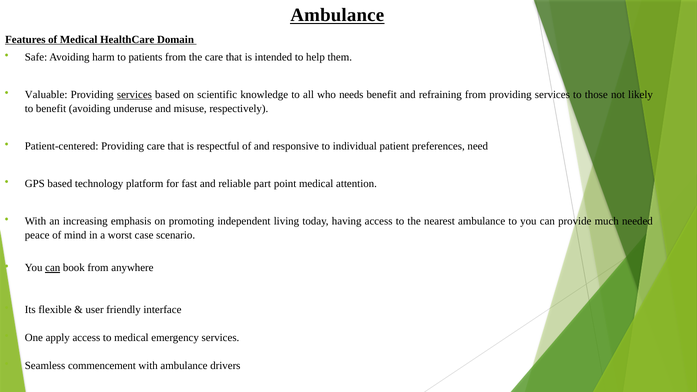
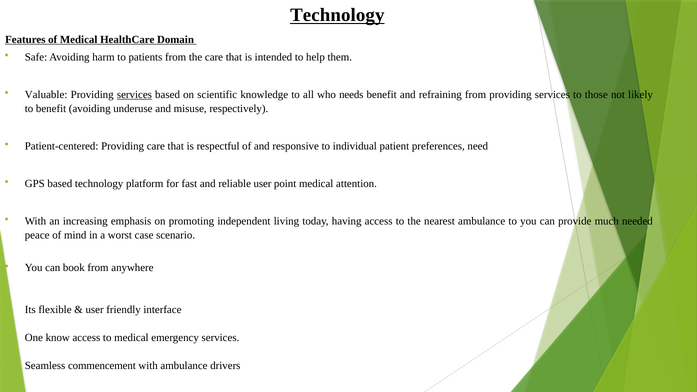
Ambulance: Ambulance -> Technology (337, 15)
reliable part: part -> user (262, 184)
can underline: present -> none (53, 268)
apply: apply -> know (58, 338)
